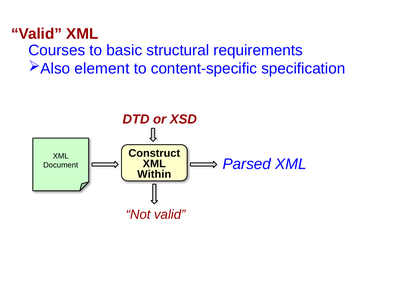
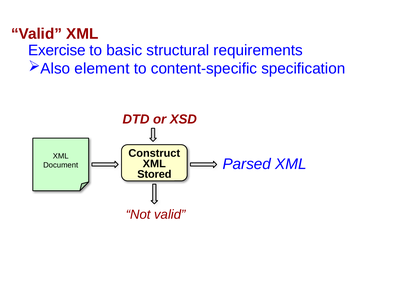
Courses: Courses -> Exercise (57, 50)
Within: Within -> Stored (154, 174)
